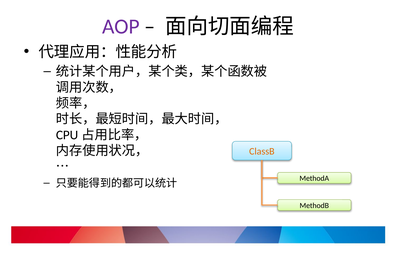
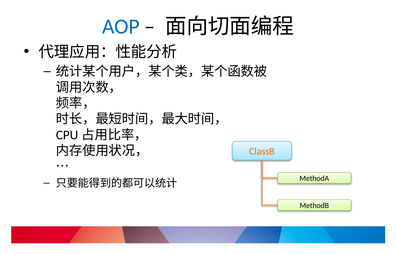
AOP colour: purple -> blue (121, 27)
